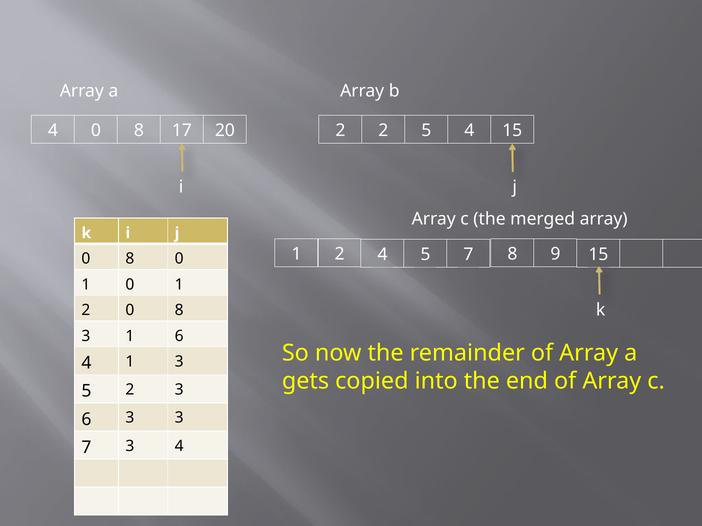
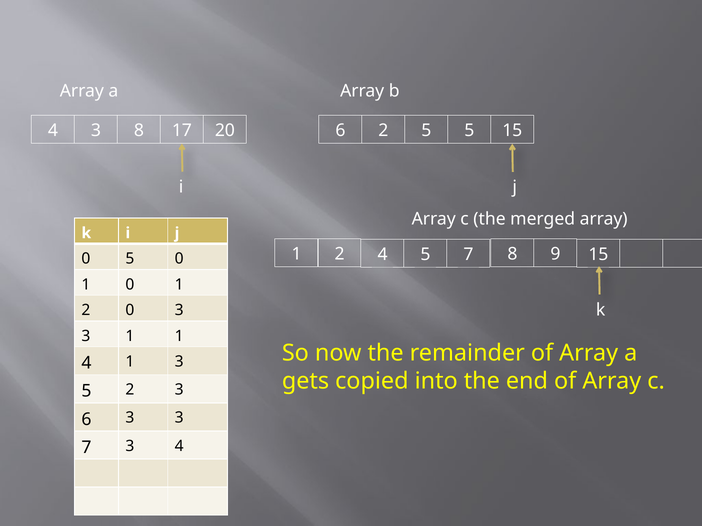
4 0: 0 -> 3 (96, 130)
20 2: 2 -> 6 (340, 130)
5 4: 4 -> 5 (469, 131)
8: 8 -> 5 (130, 259)
2 0 8: 8 -> 3 (179, 311)
1 6: 6 -> 1 (179, 336)
